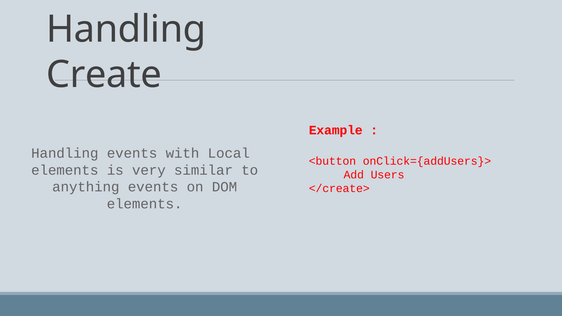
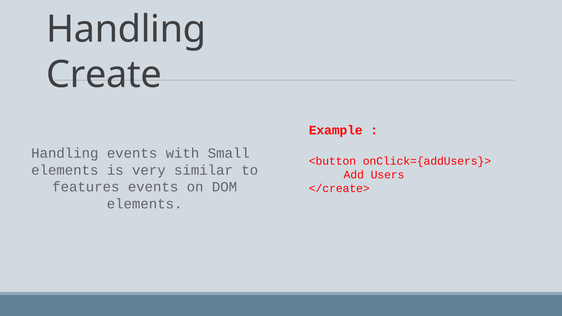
Local: Local -> Small (229, 153)
anything: anything -> features (86, 187)
